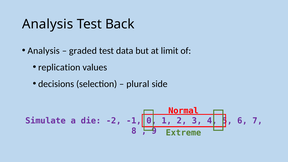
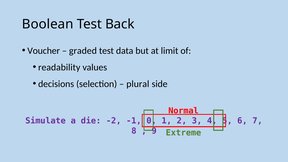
Analysis: Analysis -> Boolean (48, 24)
Analysis: Analysis -> Voucher (44, 51)
replication: replication -> readability (59, 67)
